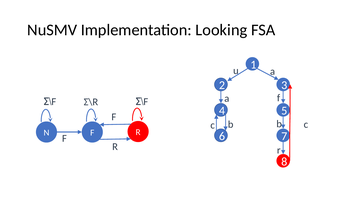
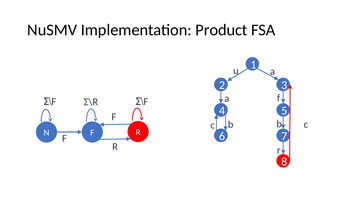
Looking: Looking -> Product (221, 30)
